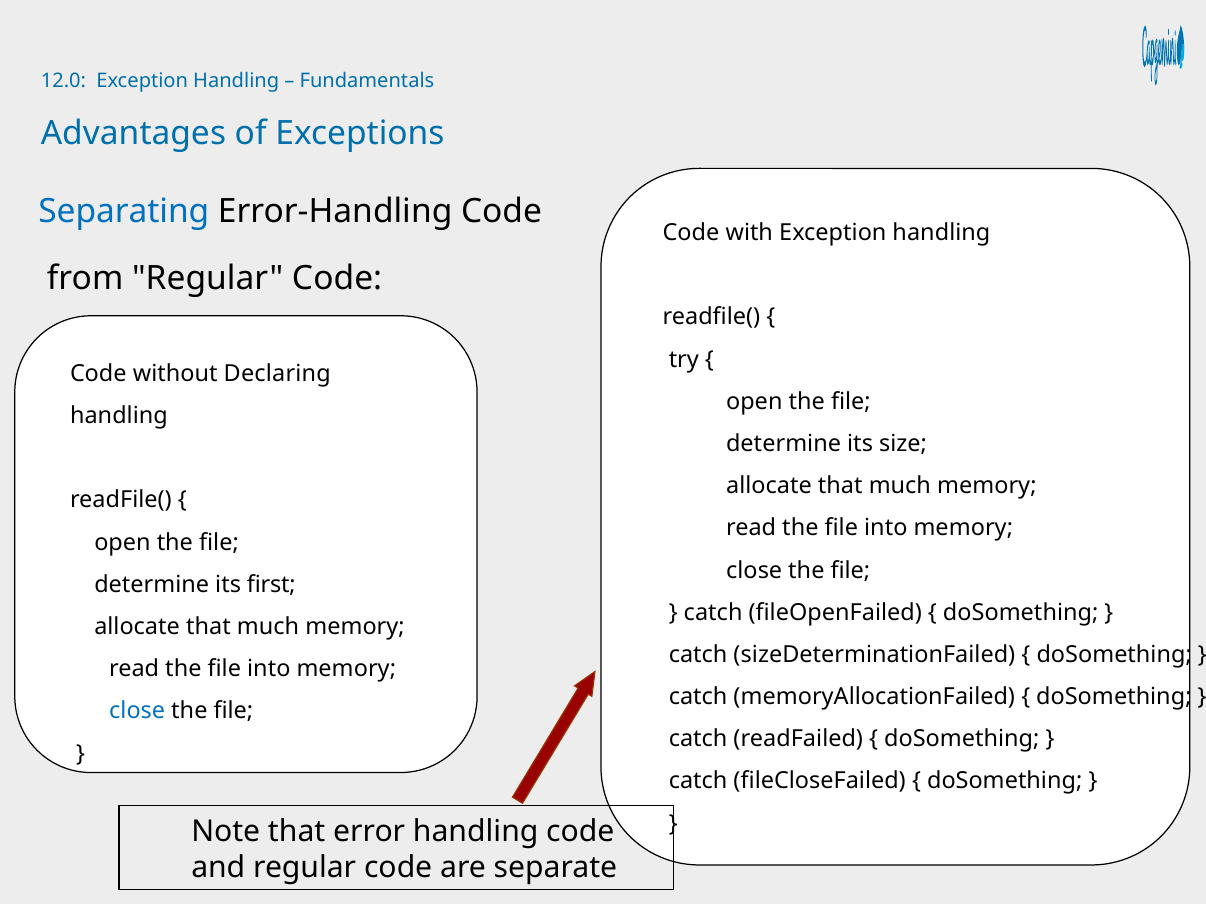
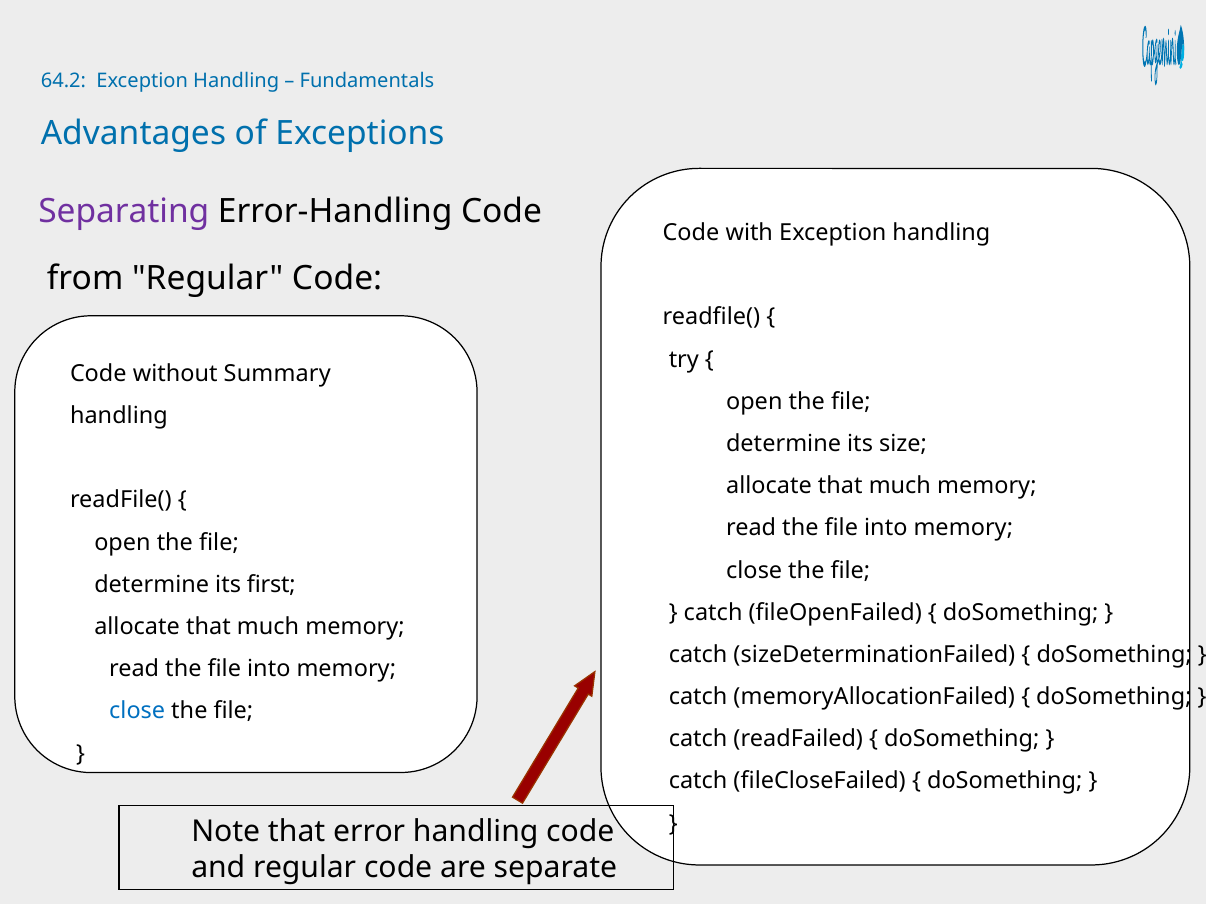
12.0: 12.0 -> 64.2 (63, 81)
Separating colour: blue -> purple (124, 211)
Declaring: Declaring -> Summary (277, 374)
